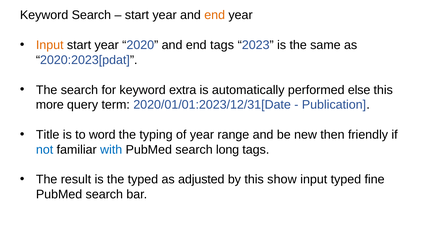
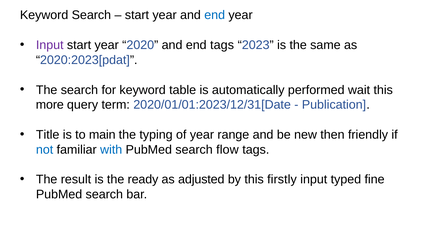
end colour: orange -> blue (215, 15)
Input colour: orange -> purple (50, 45)
extra: extra -> table (183, 90)
else: else -> wait (359, 90)
word: word -> main (102, 135)
long: long -> flow (227, 150)
the typed: typed -> ready (143, 180)
show: show -> firstly (282, 180)
